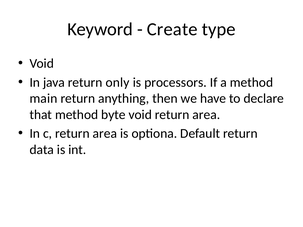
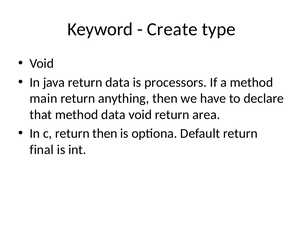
return only: only -> data (118, 82)
method byte: byte -> data (113, 115)
c return area: area -> then (105, 134)
data: data -> final (42, 150)
